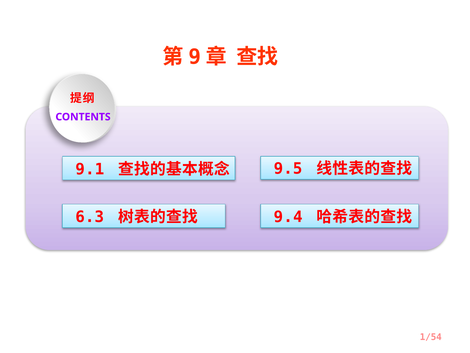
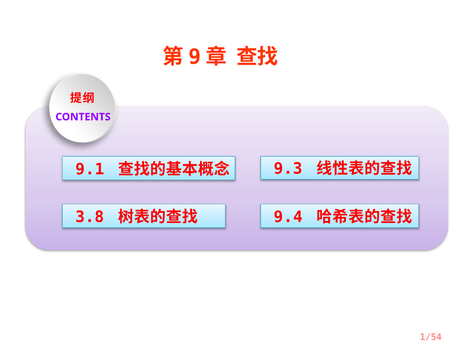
9.5: 9.5 -> 9.3 (288, 168)
6.3: 6.3 -> 3.8 (90, 217)
